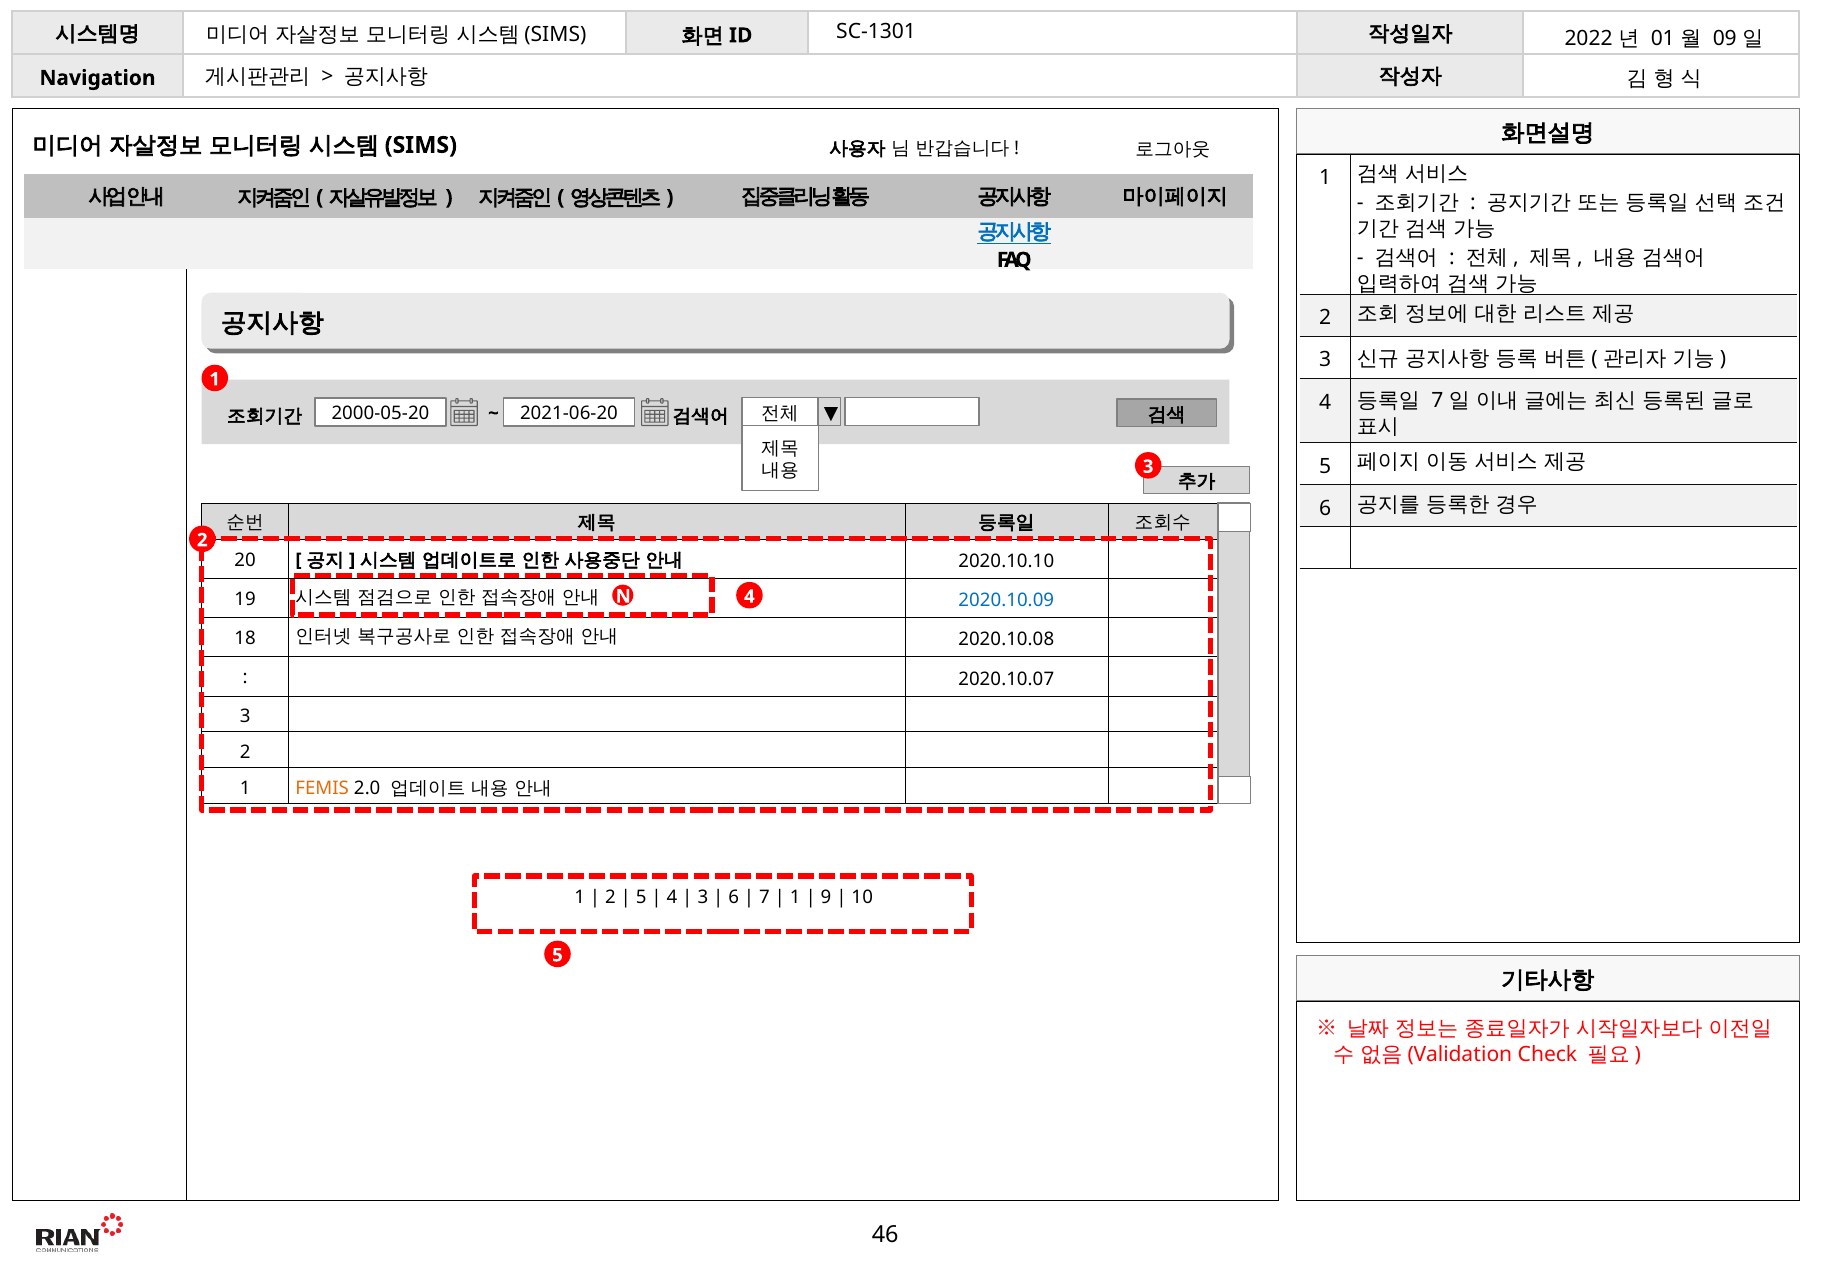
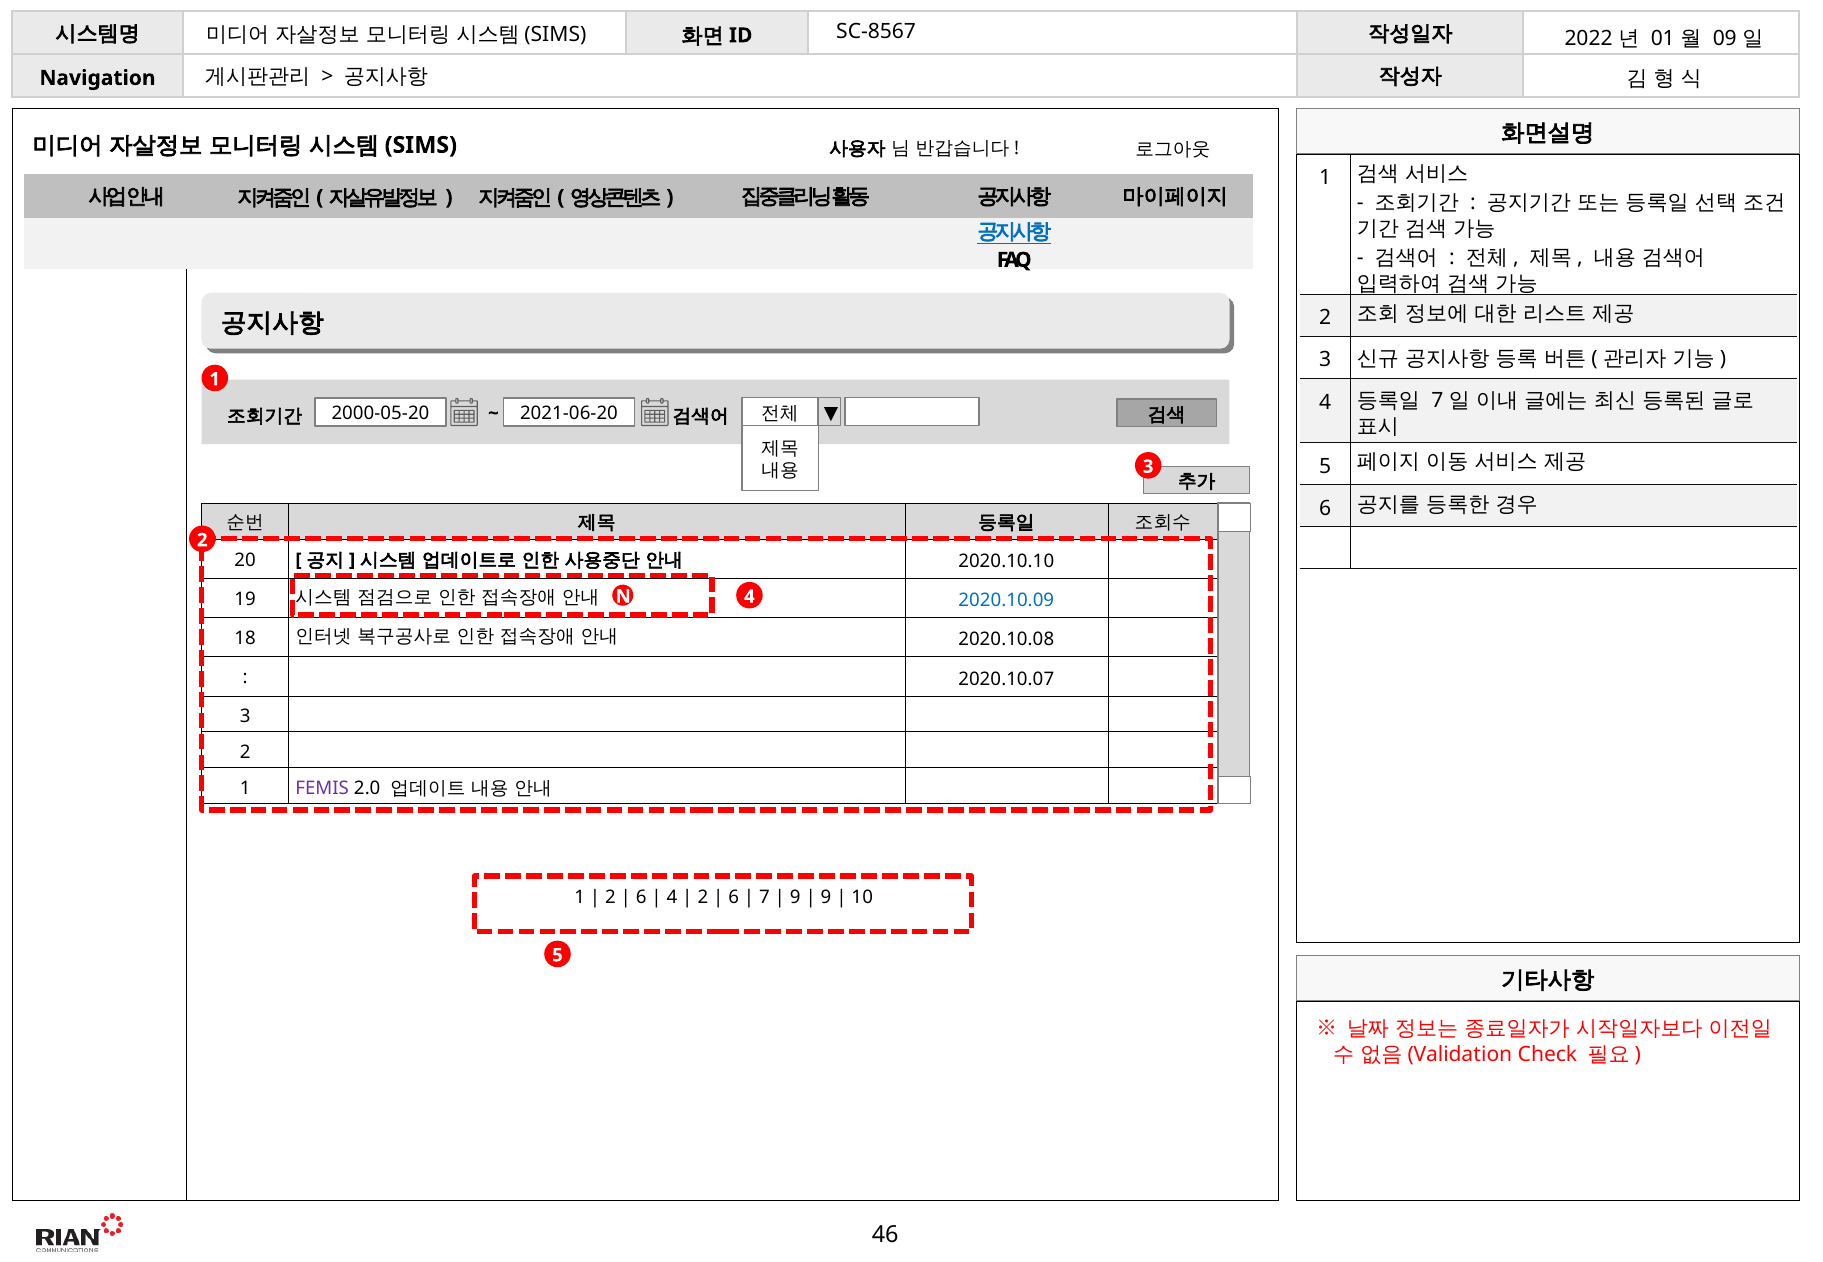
SC-1301: SC-1301 -> SC-8567 (876, 32)
FEMIS colour: orange -> purple (322, 788)
5: 5 -> 6 (641, 897)
3: 3 -> 2 (703, 897)
1: 1 -> 9 (795, 897)
